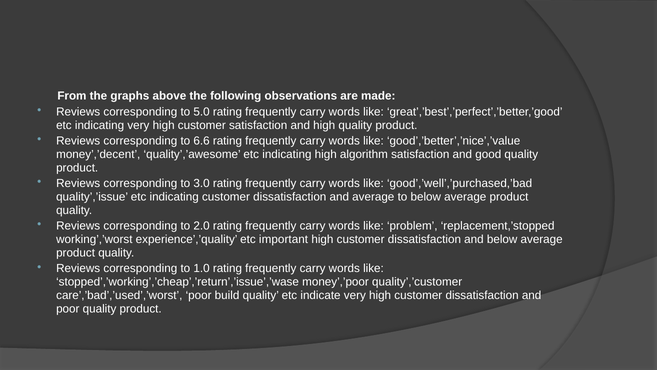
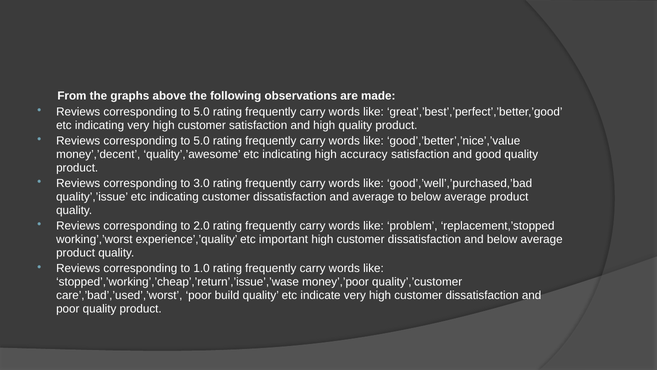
6.6: 6.6 -> 5.0 (202, 141)
algorithm: algorithm -> accuracy (364, 154)
